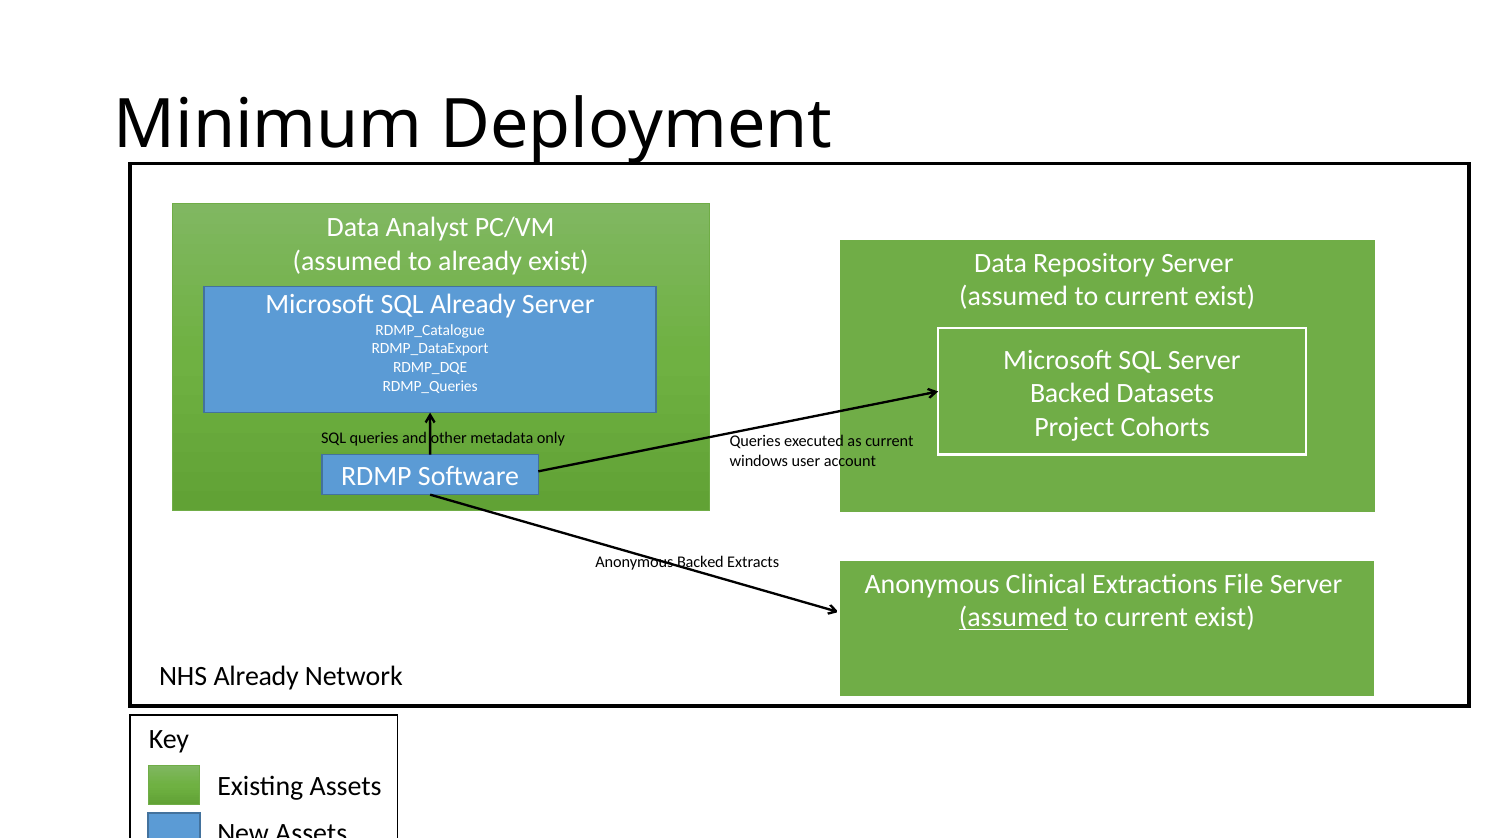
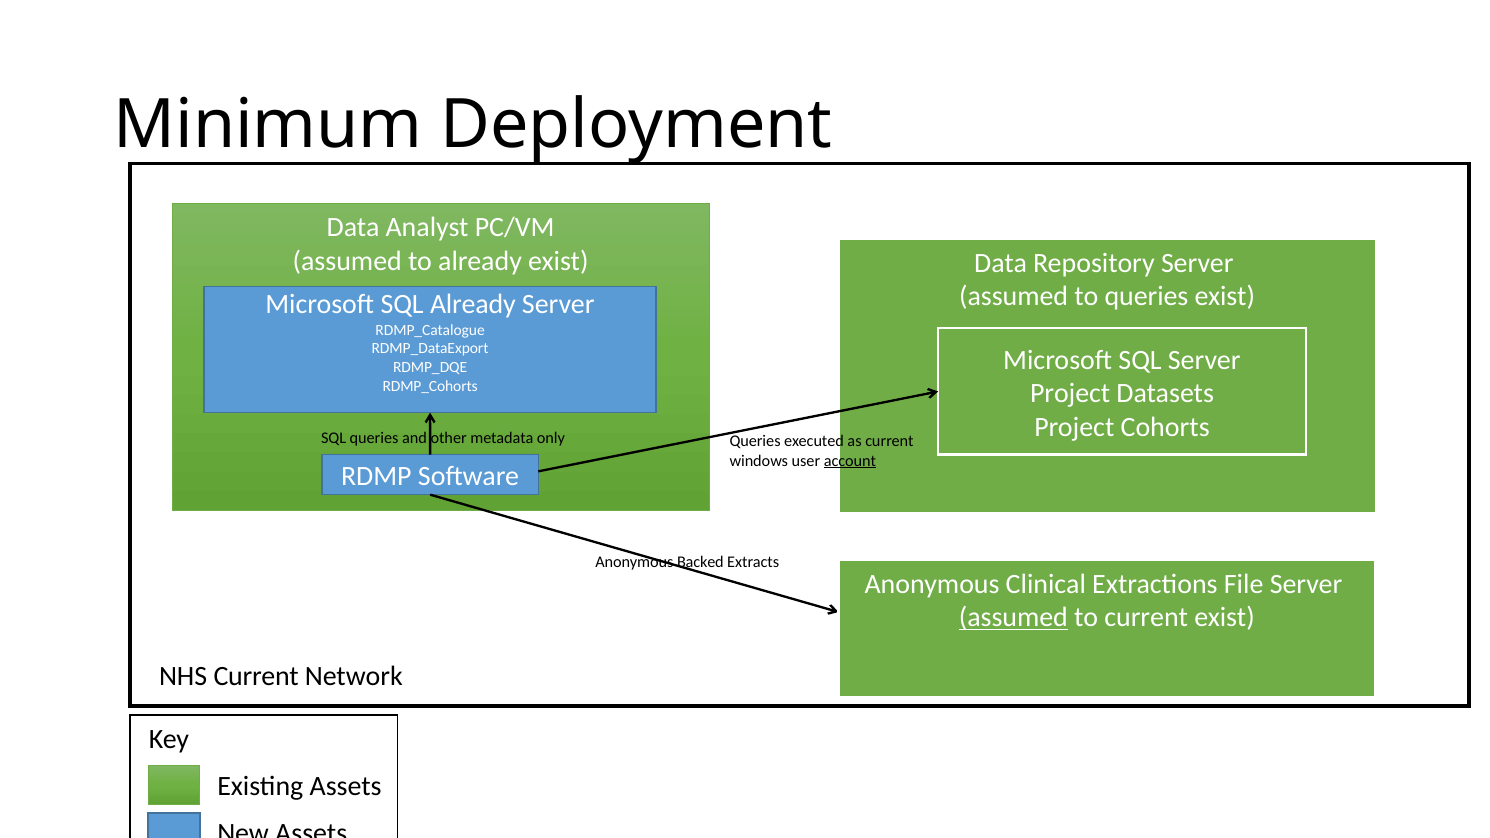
current: current -> queries (1146, 296)
RDMP_Queries: RDMP_Queries -> RDMP_Cohorts (430, 386)
Backed: Backed -> Project (1070, 393)
account underline: none -> present (850, 461)
NHS Already: Already -> Current (256, 676)
